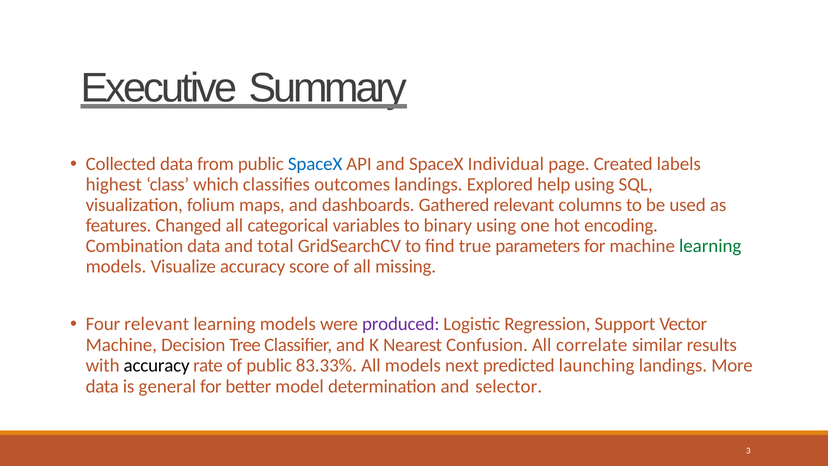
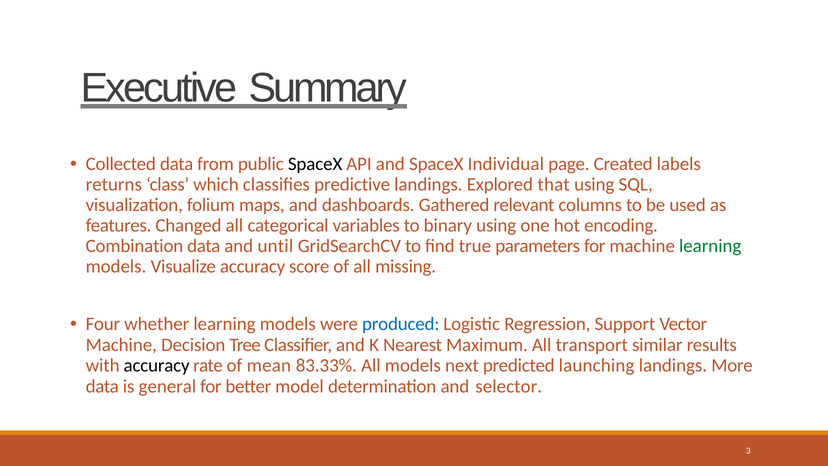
SpaceX colour: blue -> black (315, 164)
highest: highest -> returns (114, 184)
outcomes: outcomes -> predictive (352, 184)
help: help -> that (554, 184)
total: total -> until (275, 246)
Four relevant: relevant -> whether (157, 324)
produced colour: purple -> blue (401, 324)
Confusion: Confusion -> Maximum (487, 345)
correlate: correlate -> transport (592, 345)
of public: public -> mean (269, 365)
